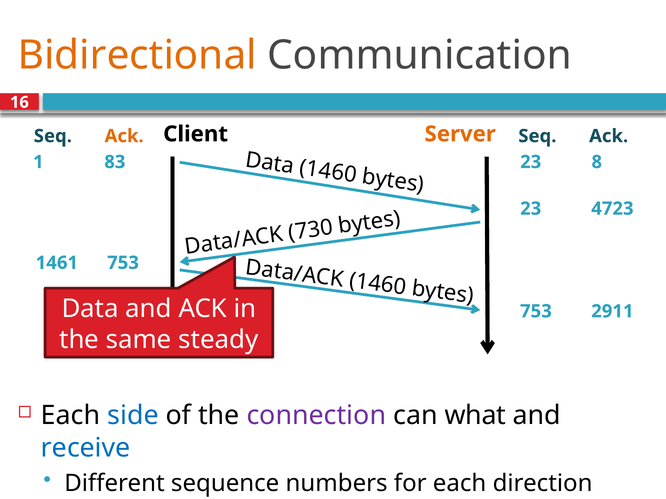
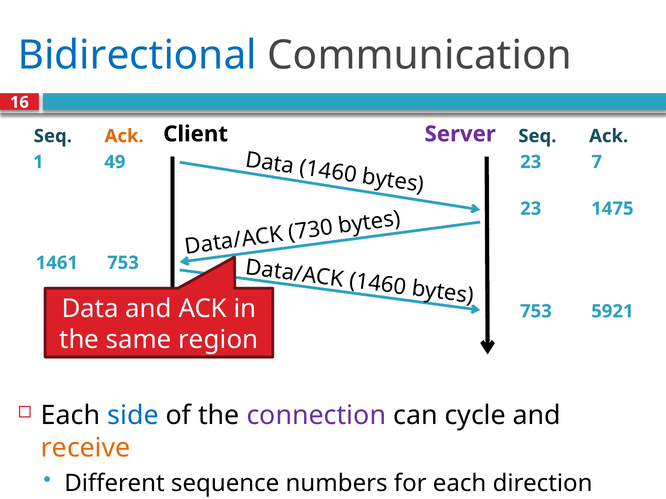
Bidirectional colour: orange -> blue (137, 56)
Server colour: orange -> purple (460, 134)
83: 83 -> 49 (115, 162)
8: 8 -> 7 (597, 162)
4723: 4723 -> 1475 (612, 209)
2911: 2911 -> 5921 (612, 312)
steady: steady -> region (218, 340)
what: what -> cycle (475, 416)
receive colour: blue -> orange (86, 448)
